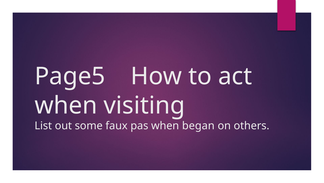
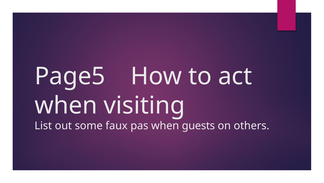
began: began -> guests (198, 125)
